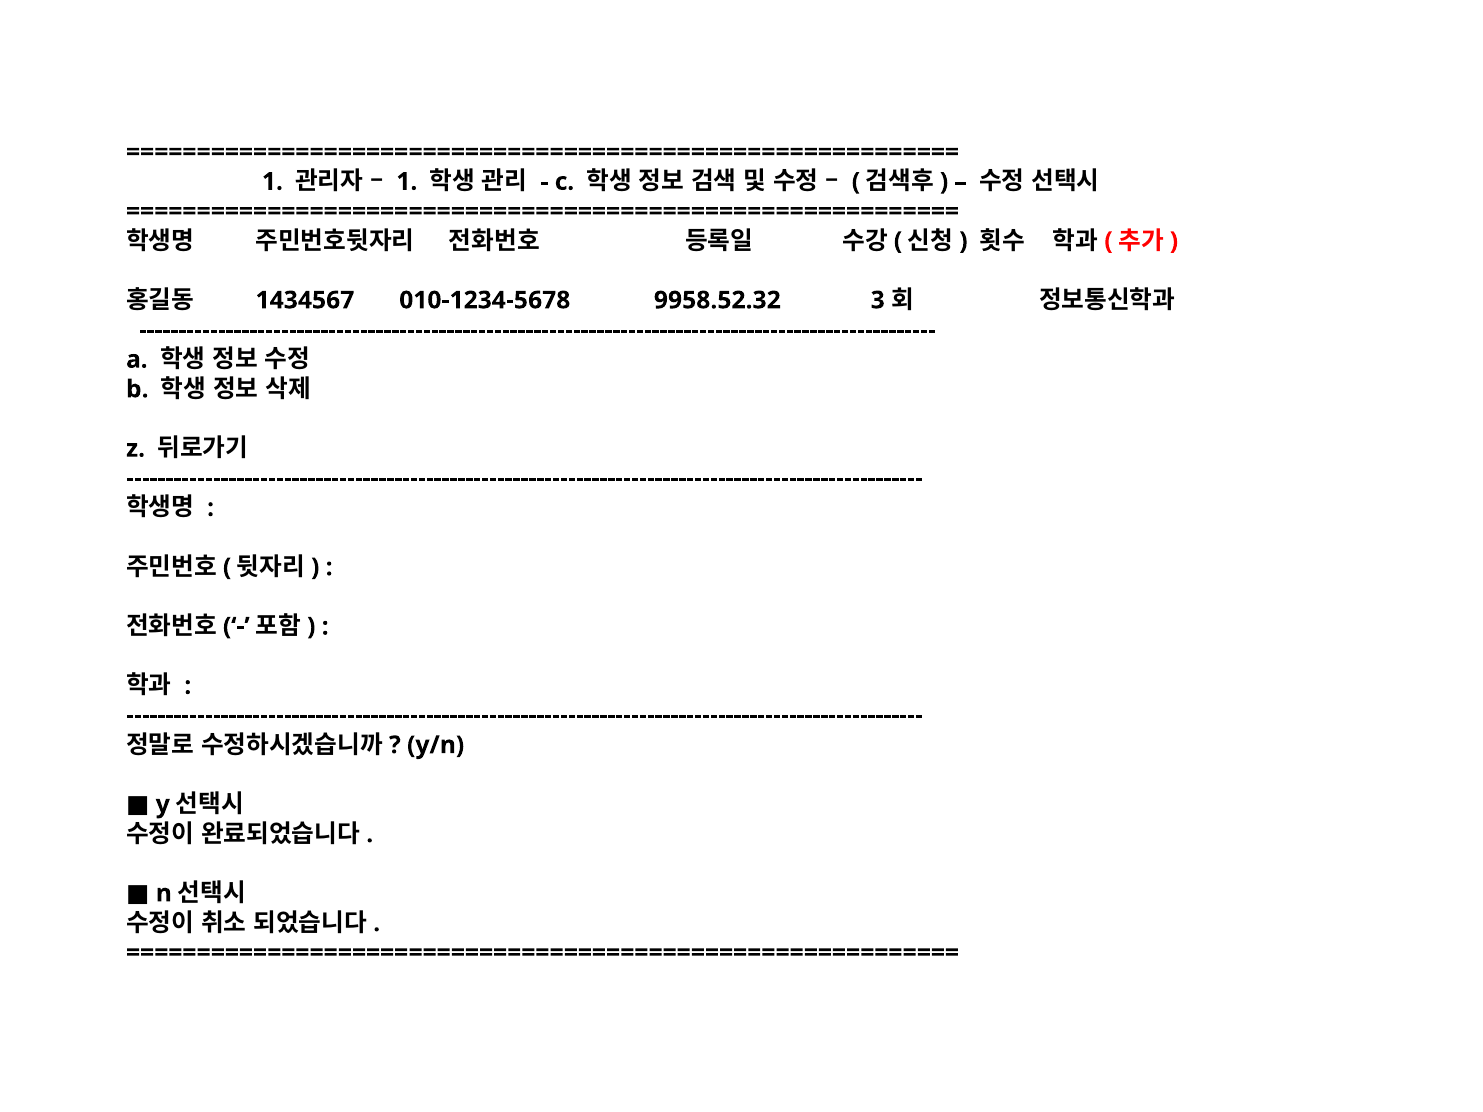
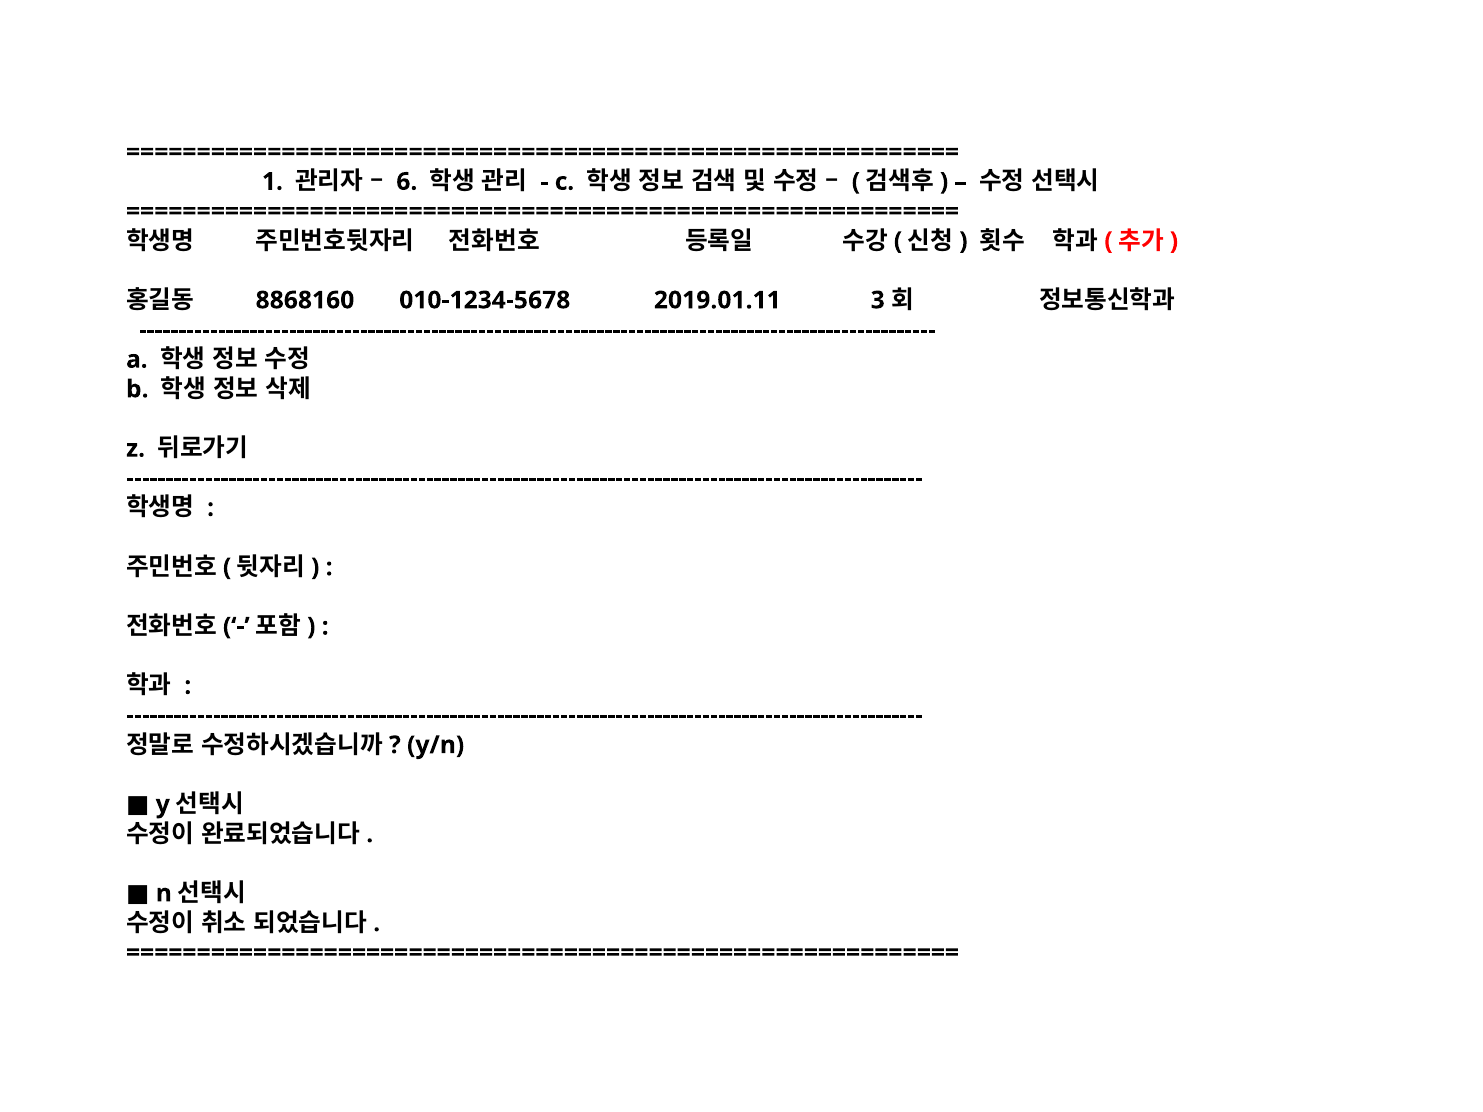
1: 1 -> 6 (407, 182)
1434567: 1434567 -> 8868160 (305, 300)
9958.52.32: 9958.52.32 -> 2019.01.11 (717, 300)
